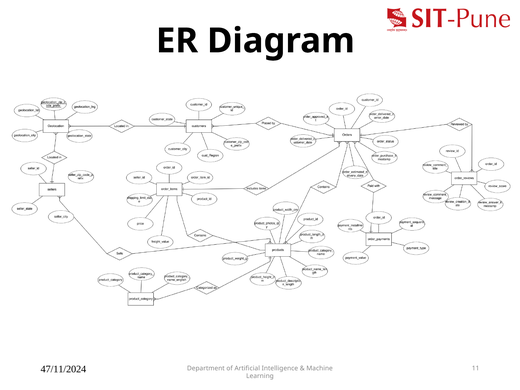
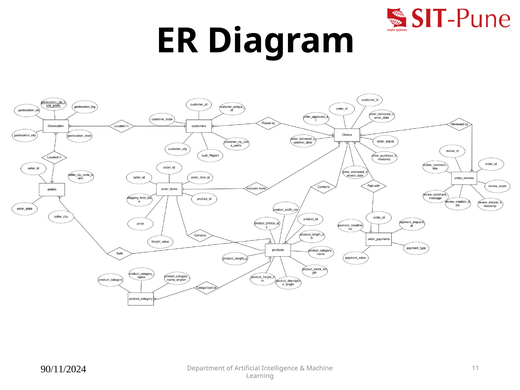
47/11/2024: 47/11/2024 -> 90/11/2024 (63, 369)
